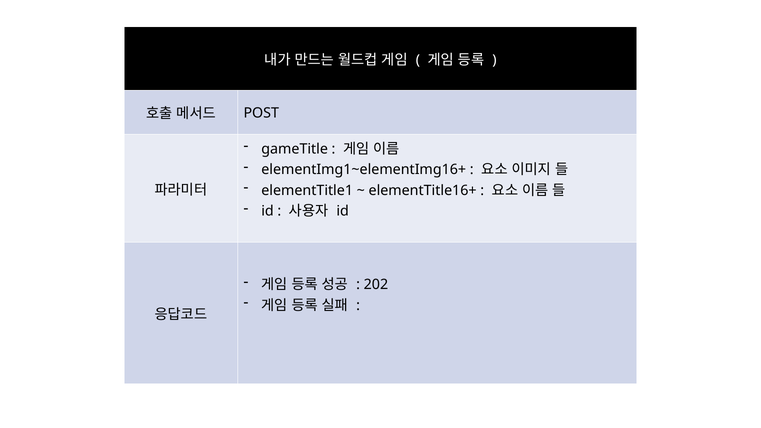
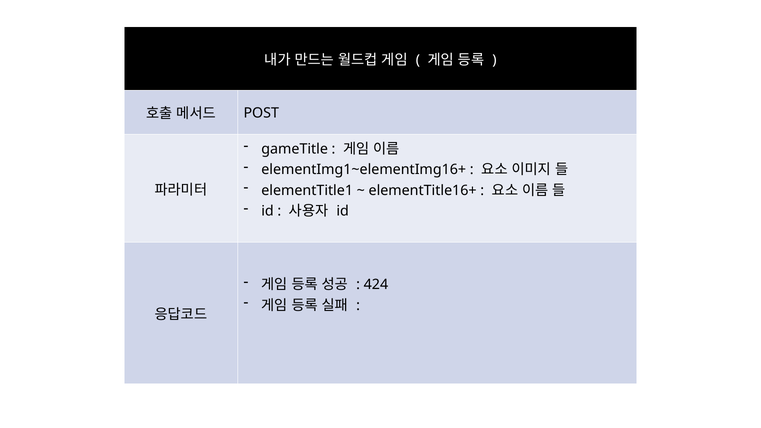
202: 202 -> 424 (376, 285)
